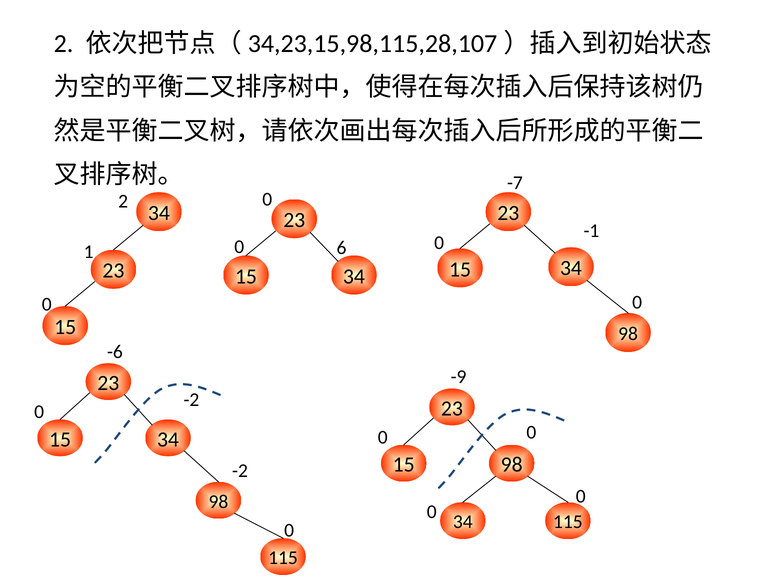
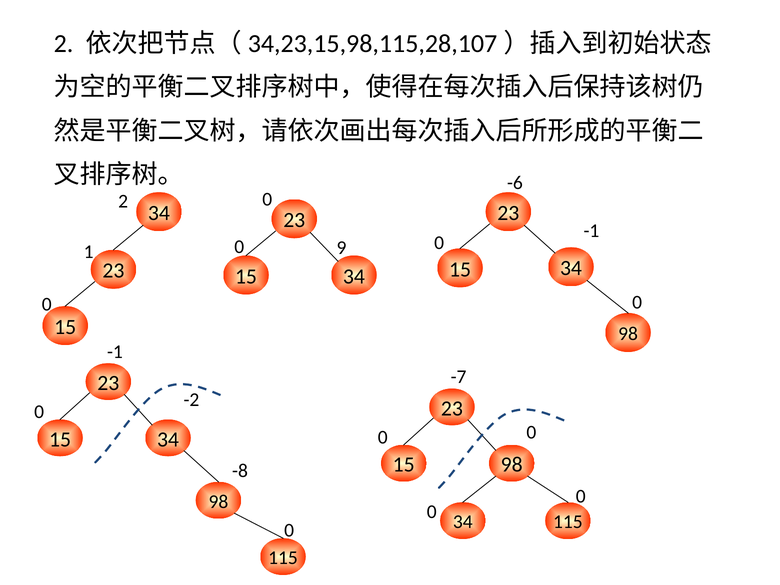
-7: -7 -> -6 (515, 183)
6: 6 -> 9 (342, 248)
-6: -6 -> -1 (115, 352)
-9: -9 -> -7 (459, 377)
-2: -2 -> -8 (240, 471)
